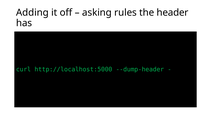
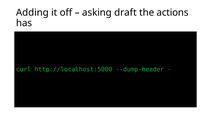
rules: rules -> draft (125, 13)
header: header -> actions (173, 13)
